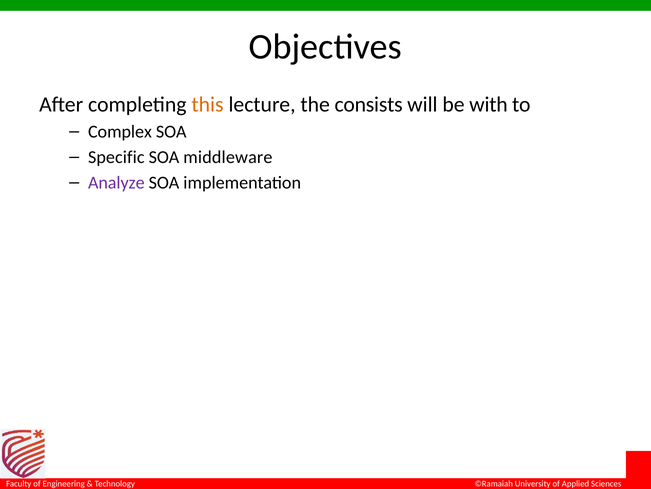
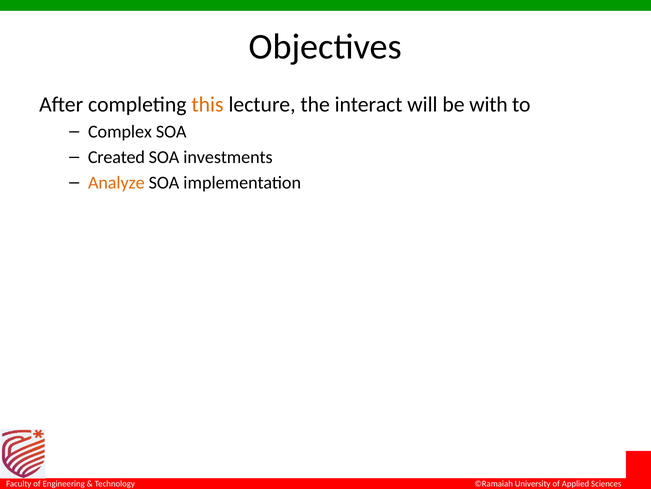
consists: consists -> interact (369, 105)
Specific: Specific -> Created (116, 157)
middleware: middleware -> investments (228, 157)
Analyze colour: purple -> orange (116, 183)
